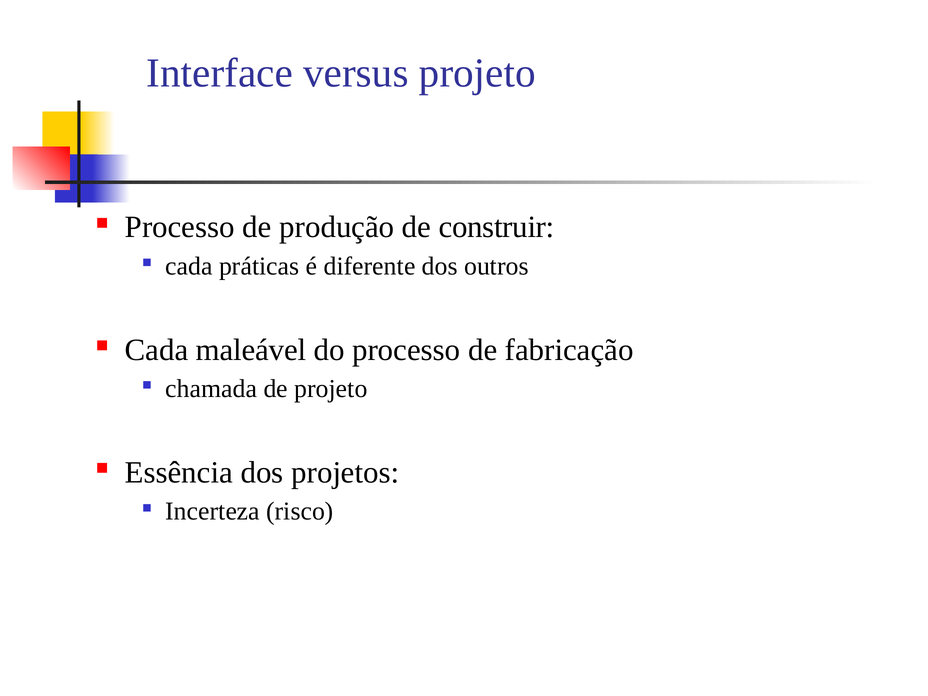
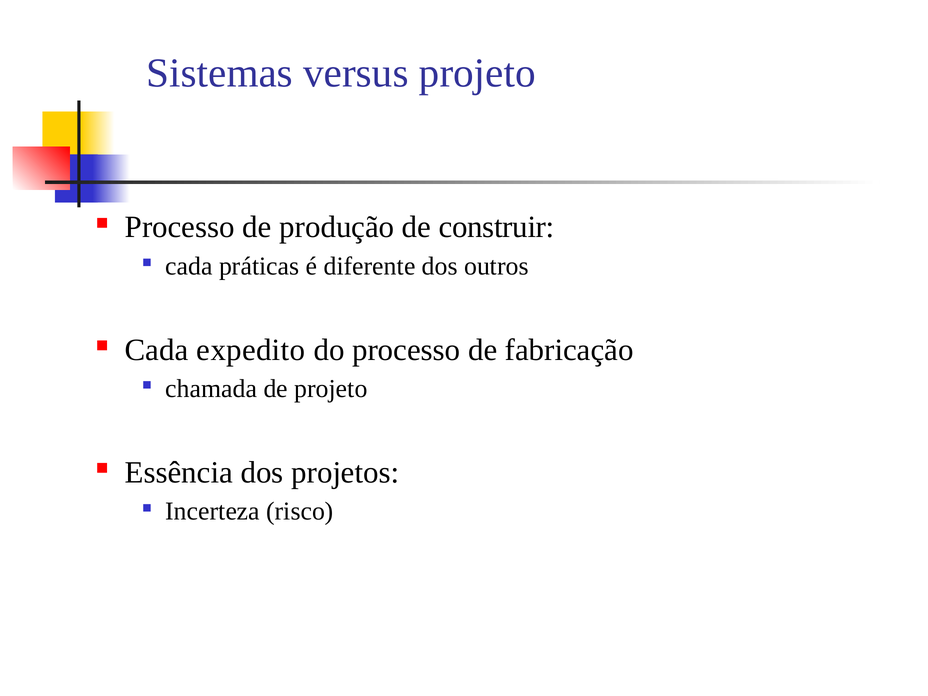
Interface: Interface -> Sistemas (220, 73)
maleável: maleável -> expedito (251, 350)
